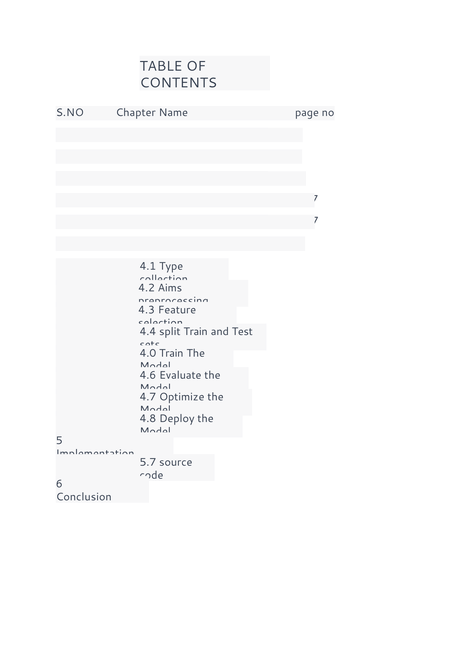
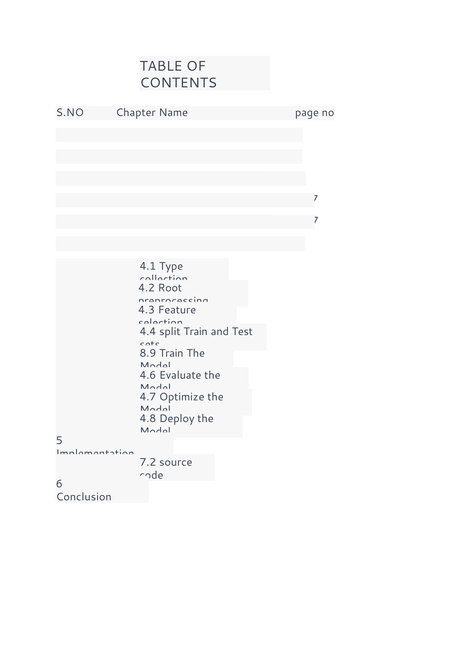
Aims: Aims -> Root (170, 288)
4.0: 4.0 -> 8.9 (148, 353)
5.7: 5.7 -> 7.2 (148, 462)
